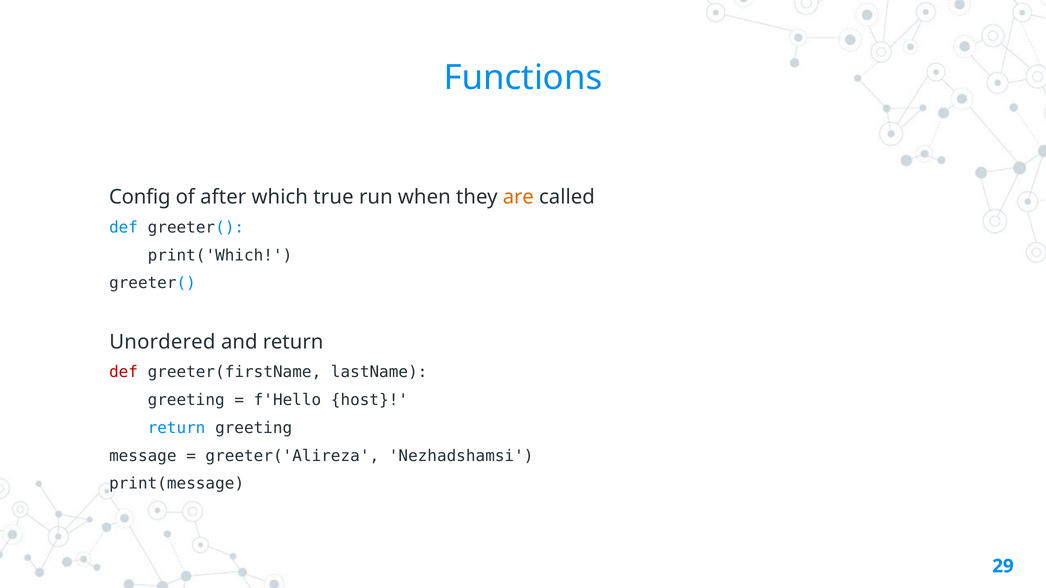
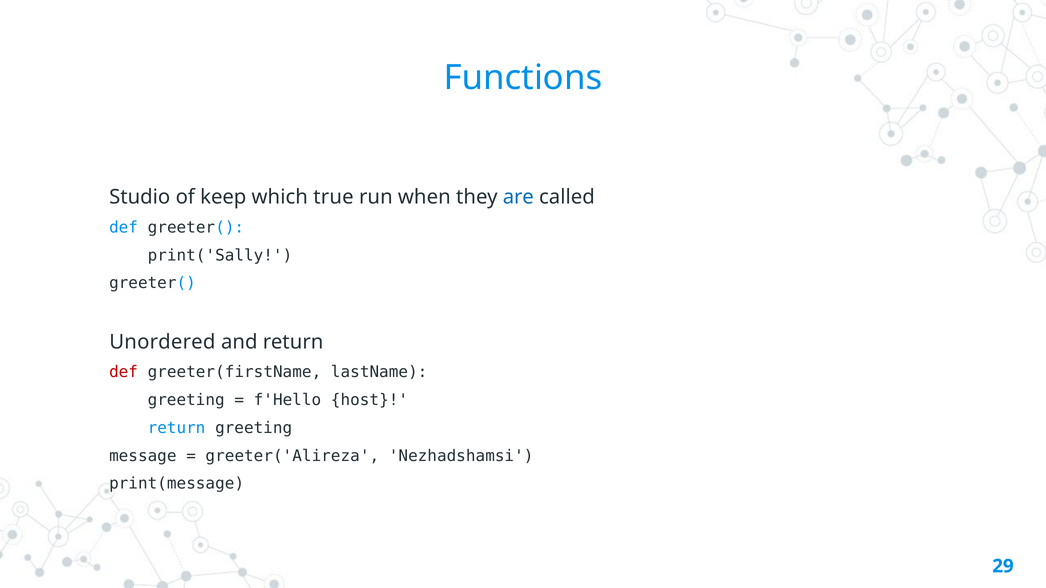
Config: Config -> Studio (140, 197)
after: after -> keep (223, 197)
are colour: orange -> blue (518, 197)
print('Which: print('Which -> print('Sally (220, 255)
